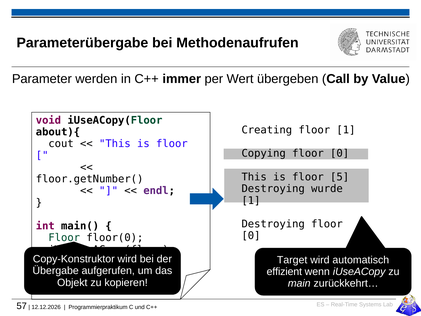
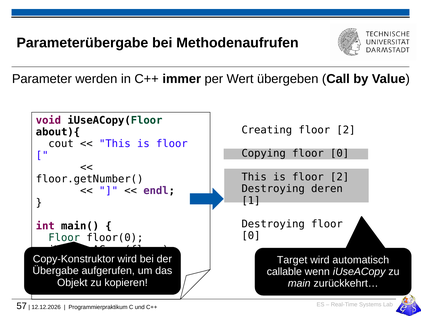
Creating floor 1: 1 -> 2 (346, 130)
is floor 5: 5 -> 2 (340, 177)
wurde: wurde -> deren (327, 189)
effizient: effizient -> callable (284, 272)
